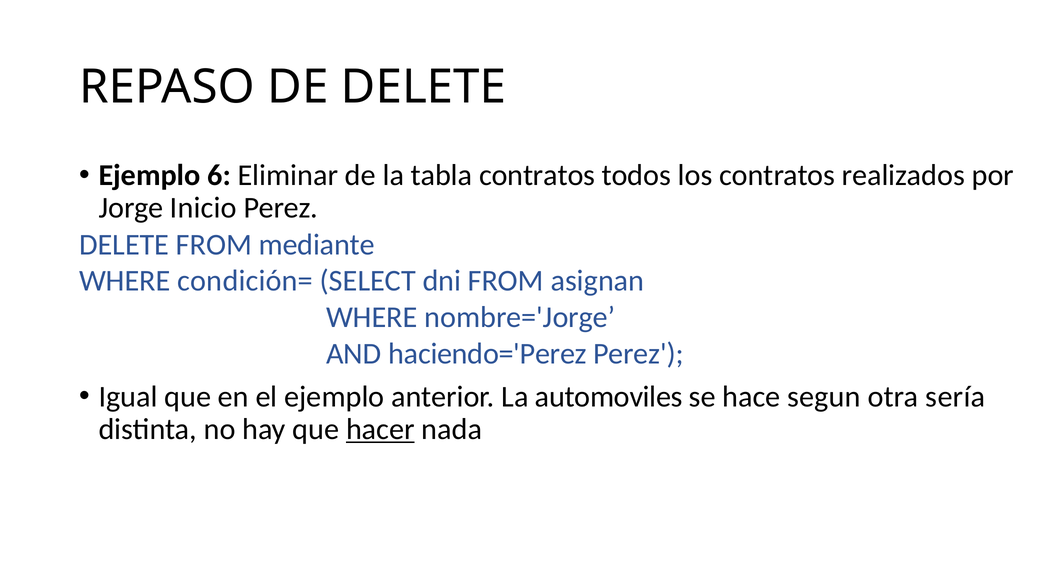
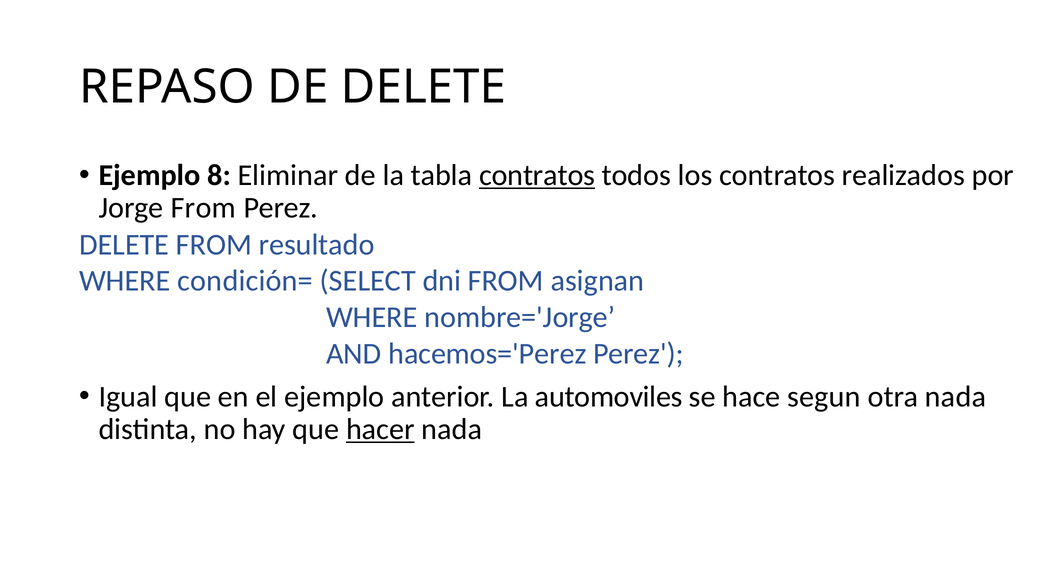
6: 6 -> 8 (219, 175)
contratos underline: none -> present (537, 175)
Jorge Inicio: Inicio -> From (203, 208)
mediante: mediante -> resultado (317, 245)
haciendo='Perez: haciendo='Perez -> hacemos='Perez (487, 354)
otra sería: sería -> nada (956, 397)
